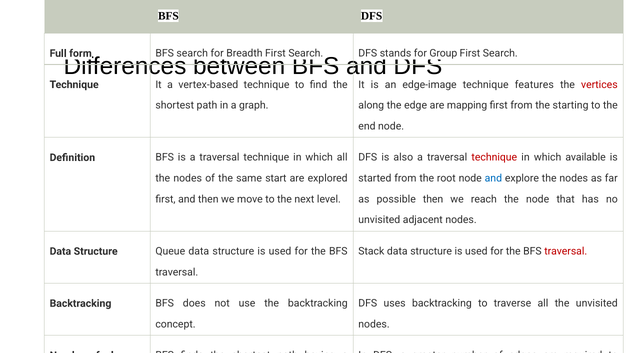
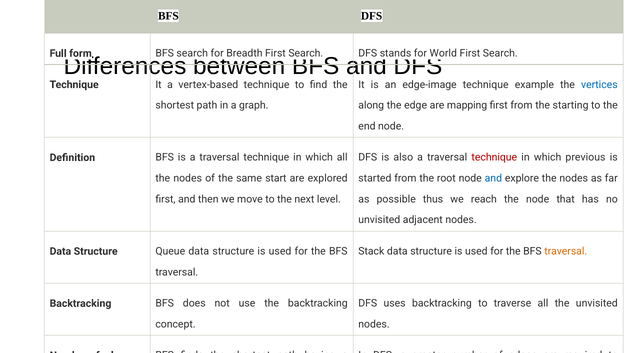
Group: Group -> World (443, 53)
features: features -> example (534, 85)
vertices colour: red -> blue (599, 85)
available: available -> previous (585, 158)
possible then: then -> thus (433, 199)
traversal colour: red -> orange (566, 251)
